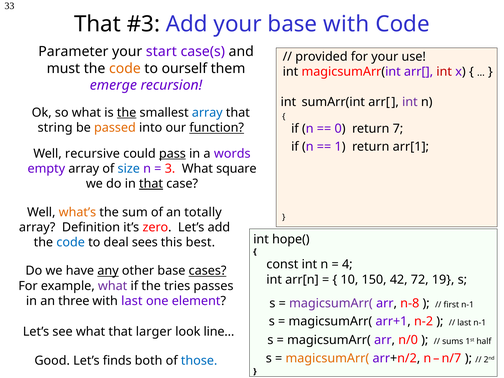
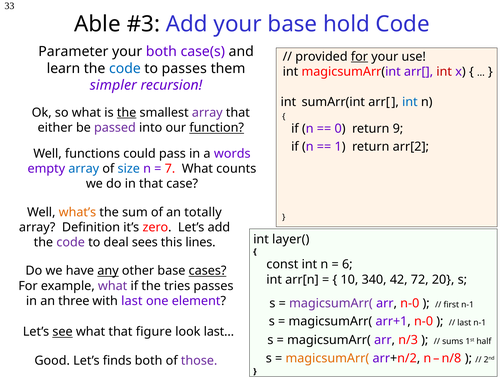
That: That -> Able (97, 24)
base with: with -> hold (346, 24)
your start: start -> both (161, 52)
for underline: none -> present (359, 57)
must: must -> learn (63, 68)
code colour: orange -> blue (125, 68)
to ourself: ourself -> passes (184, 68)
emerge: emerge -> simpler (113, 85)
int colour: purple -> blue (410, 102)
array colour: blue -> purple (207, 113)
string: string -> either (55, 128)
passed colour: orange -> purple (115, 128)
7: 7 -> 9 (398, 129)
arr[1: arr[1 -> arr[2 (411, 147)
recursive: recursive -> functions (92, 154)
pass underline: present -> none (172, 154)
array colour: black -> blue (84, 169)
3: 3 -> 7 (170, 169)
square: square -> counts (236, 169)
that underline: present -> none (151, 184)
hope(: hope( -> layer( (291, 239)
code colour: blue -> purple (71, 243)
best: best -> lines (201, 243)
4: 4 -> 6 (347, 264)
150: 150 -> 340 (374, 280)
19: 19 -> 20 (443, 280)
arr n-8: n-8 -> n-0 (410, 303)
arr+1 n-2: n-2 -> n-0 (424, 321)
see underline: none -> present (63, 332)
larger: larger -> figure (154, 332)
line…: line… -> last… (219, 332)
n/0: n/0 -> n/3 (408, 340)
n/7: n/7 -> n/8 (451, 358)
those colour: blue -> purple (199, 361)
